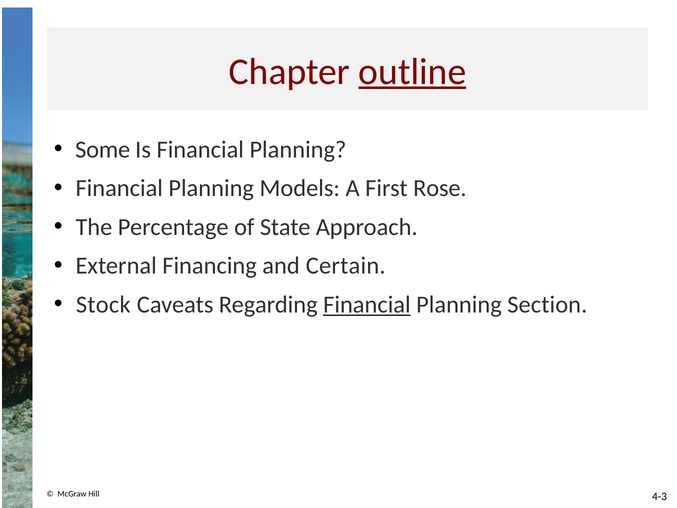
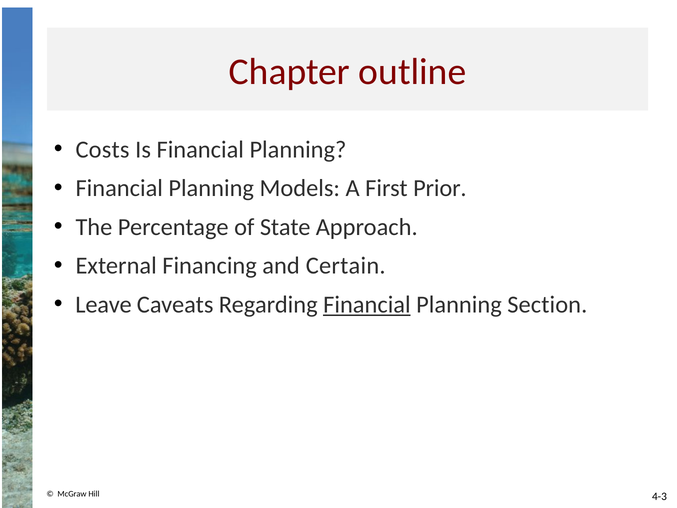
outline underline: present -> none (412, 72)
Some: Some -> Costs (102, 150)
Rose: Rose -> Prior (440, 188)
Stock: Stock -> Leave (104, 304)
